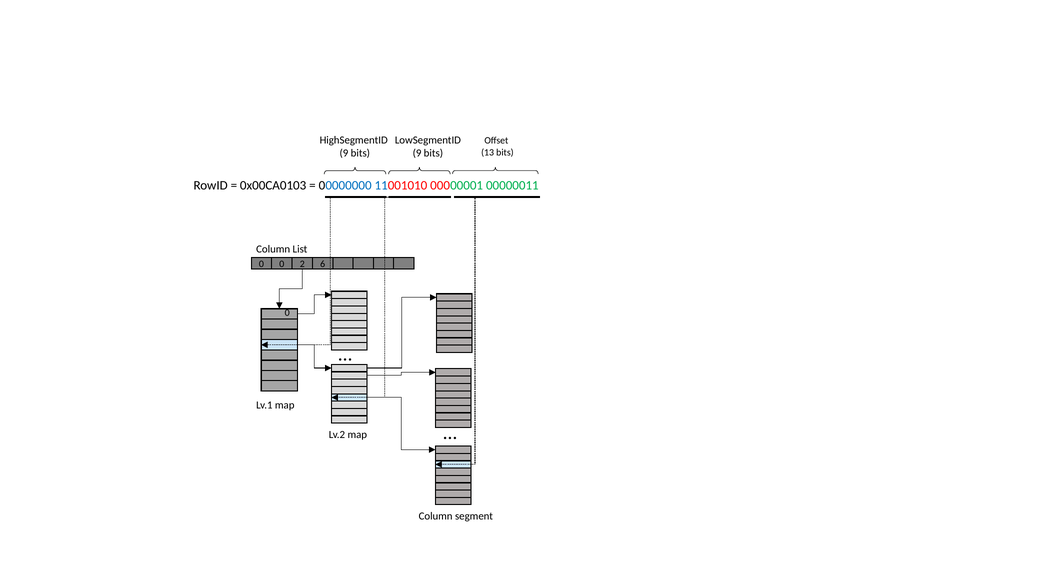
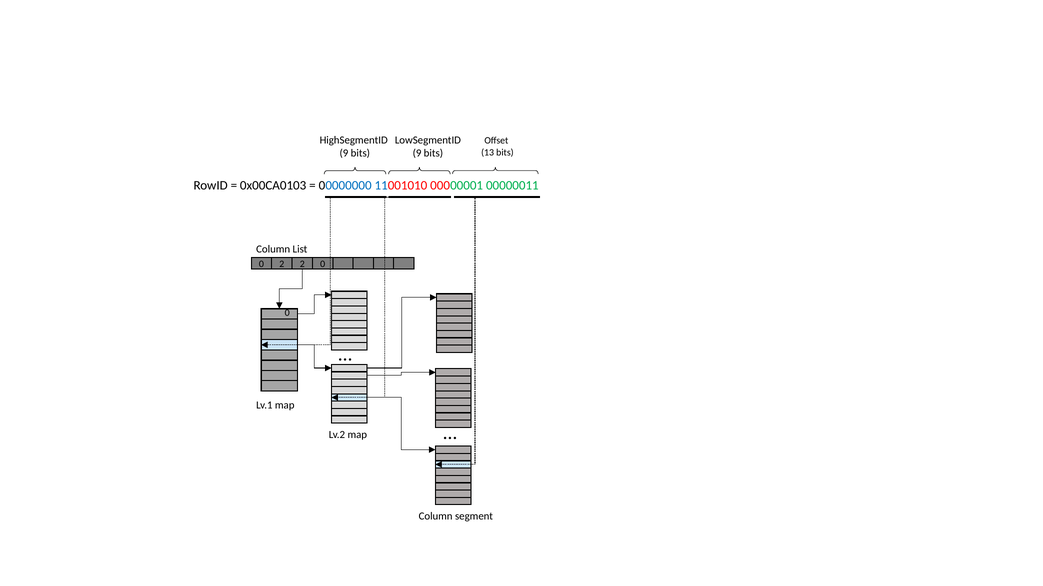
0 0: 0 -> 2 (282, 264)
2 6: 6 -> 0 (323, 264)
